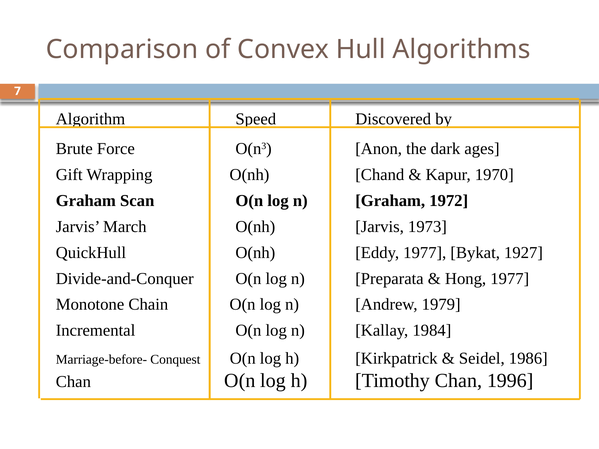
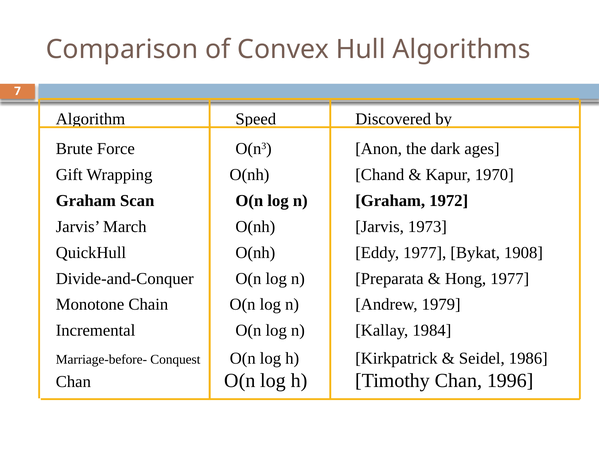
1927: 1927 -> 1908 (523, 253)
